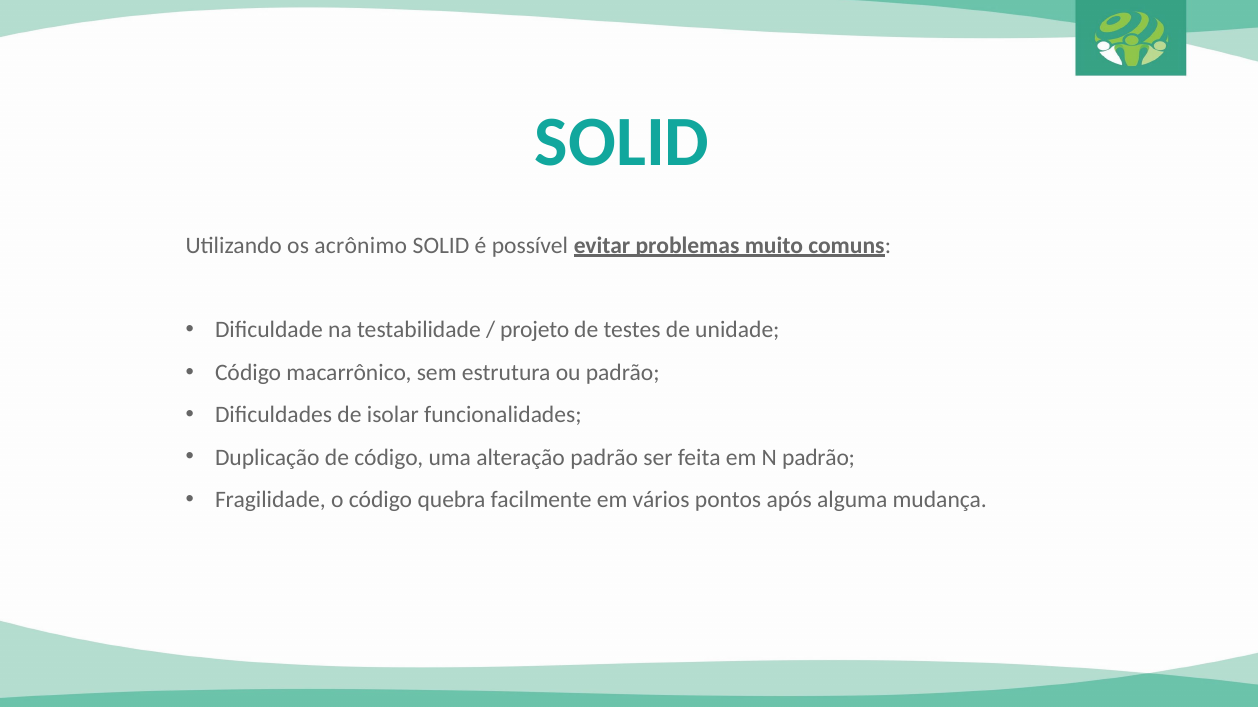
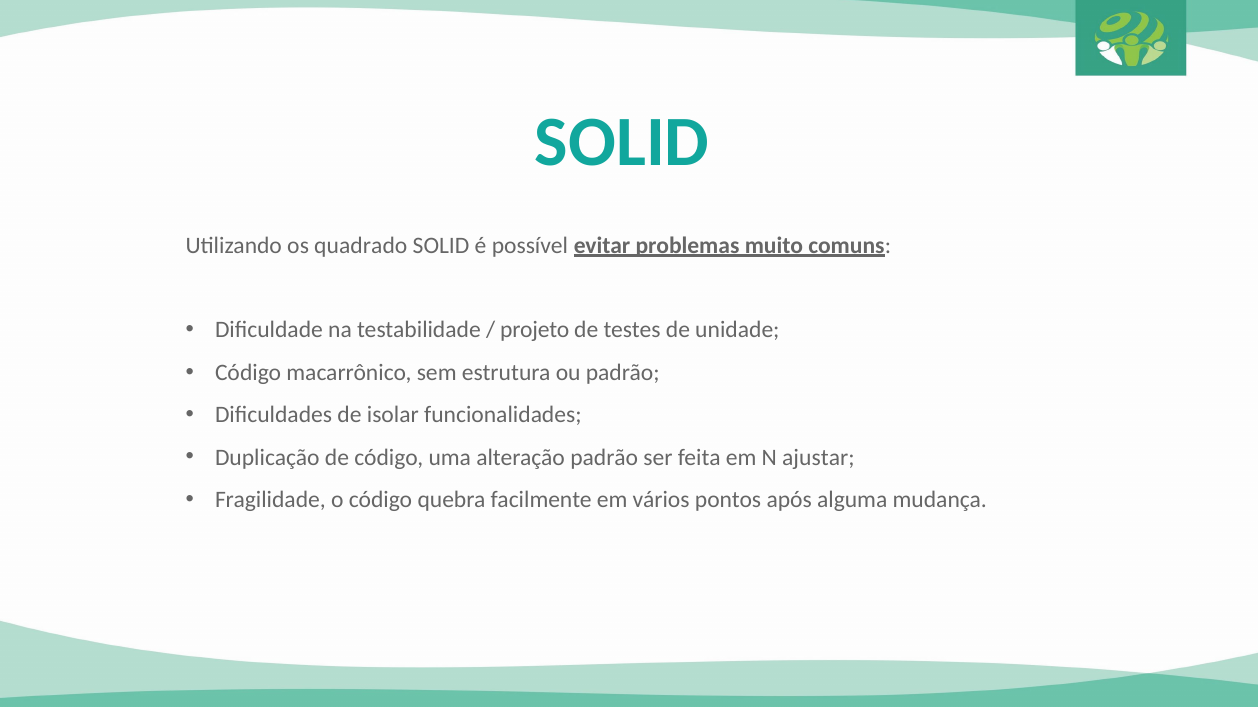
acrônimo: acrônimo -> quadrado (361, 246)
N padrão: padrão -> ajustar (818, 458)
